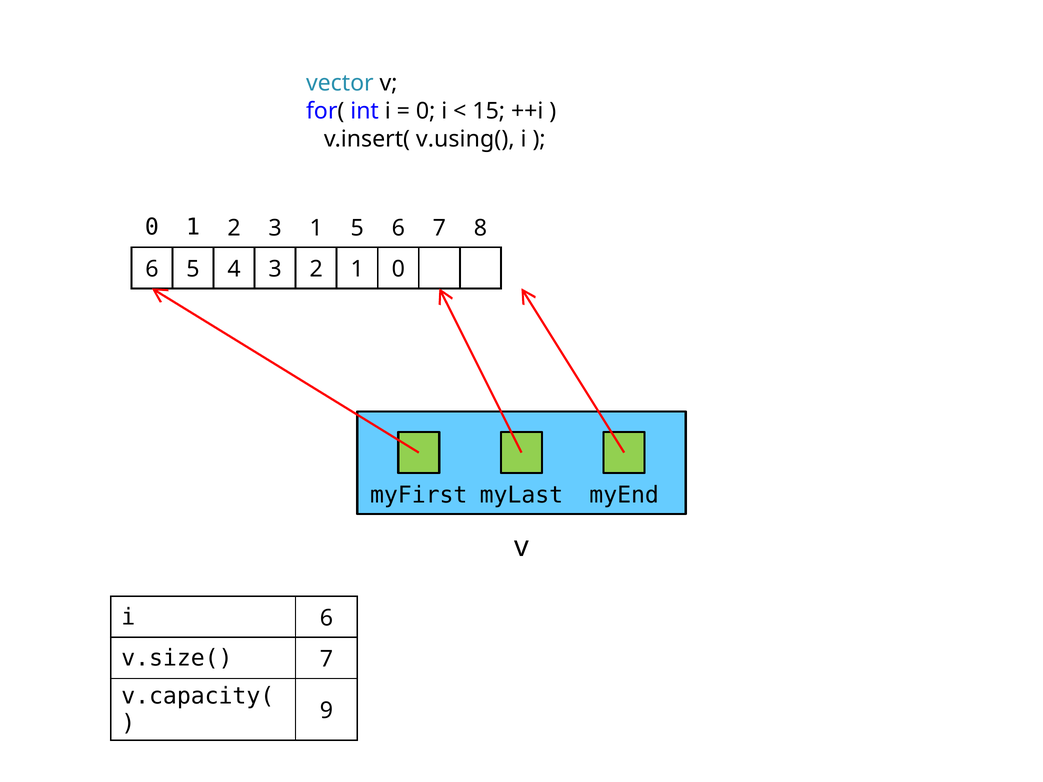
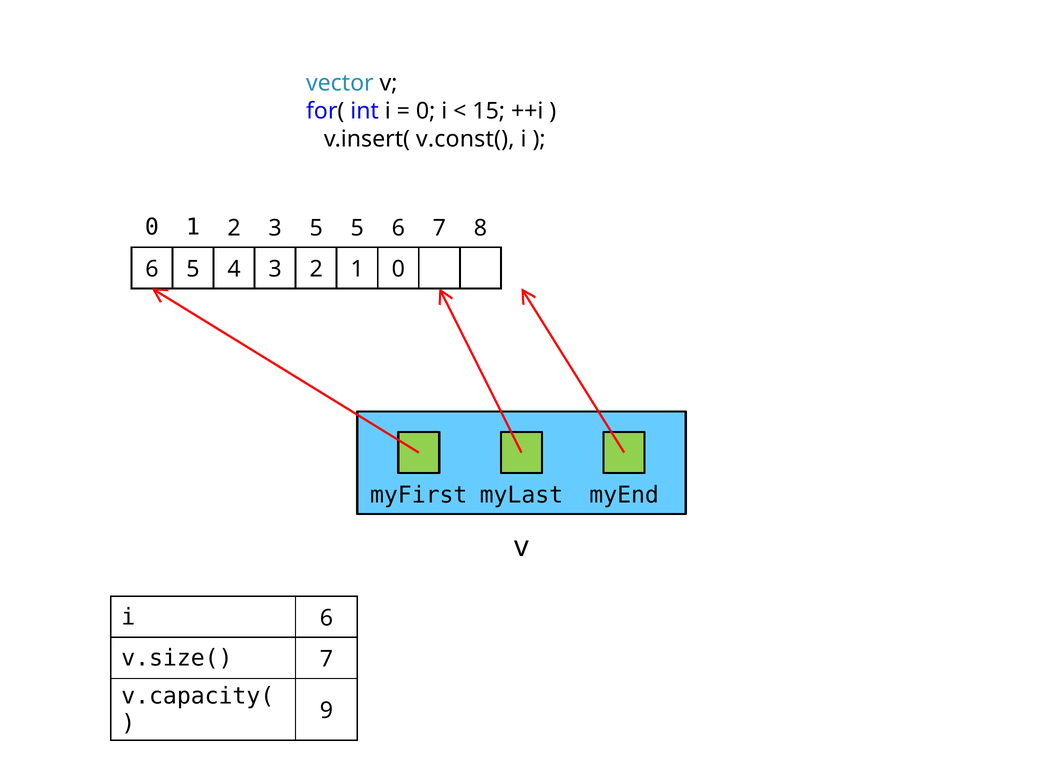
v.using(: v.using( -> v.const( (465, 139)
3 1: 1 -> 5 (316, 228)
